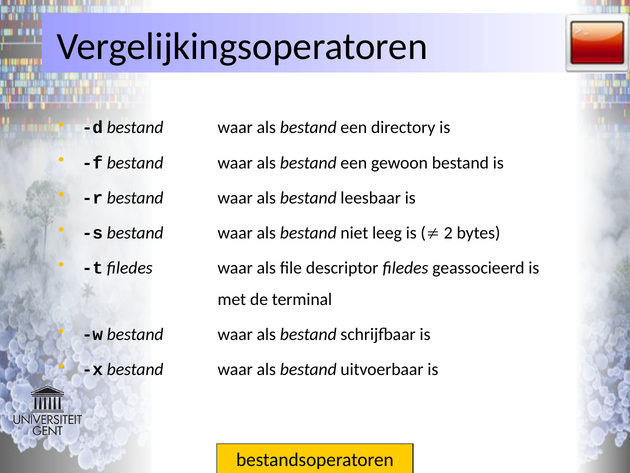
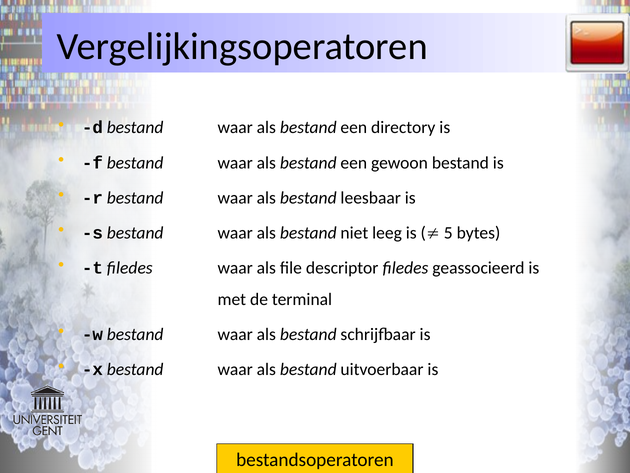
2: 2 -> 5 (448, 233)
